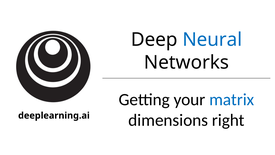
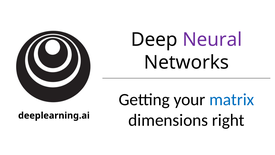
Neural colour: blue -> purple (212, 40)
